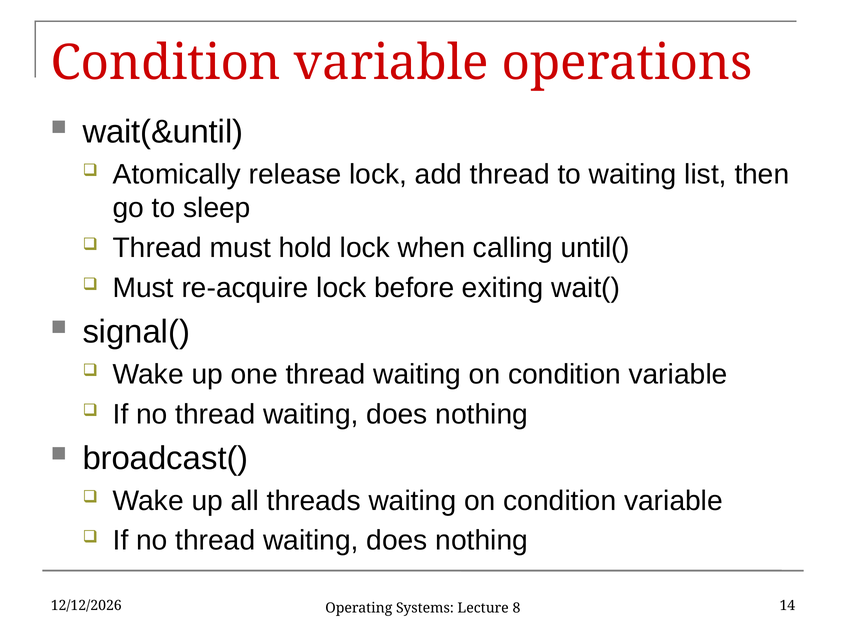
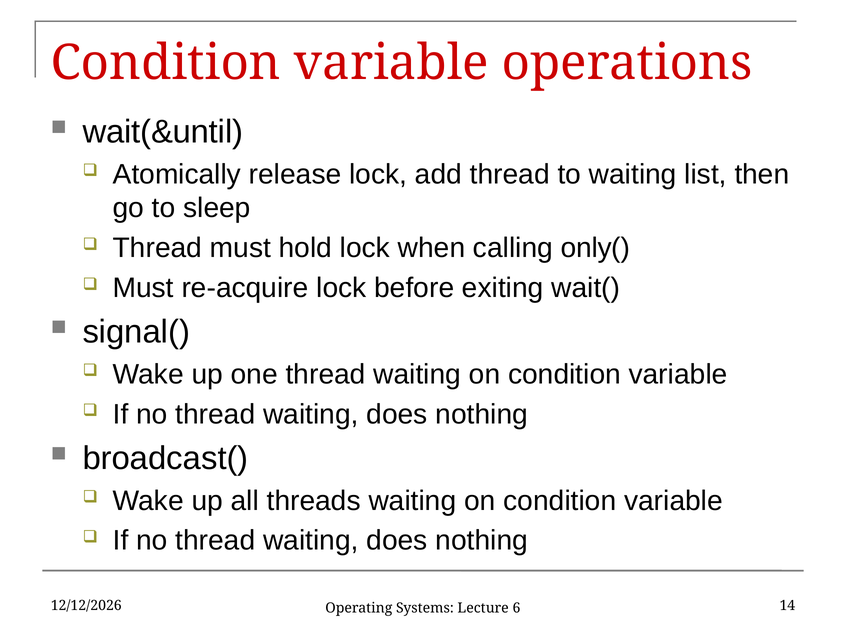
until(: until( -> only( (595, 248)
8: 8 -> 6 (516, 609)
